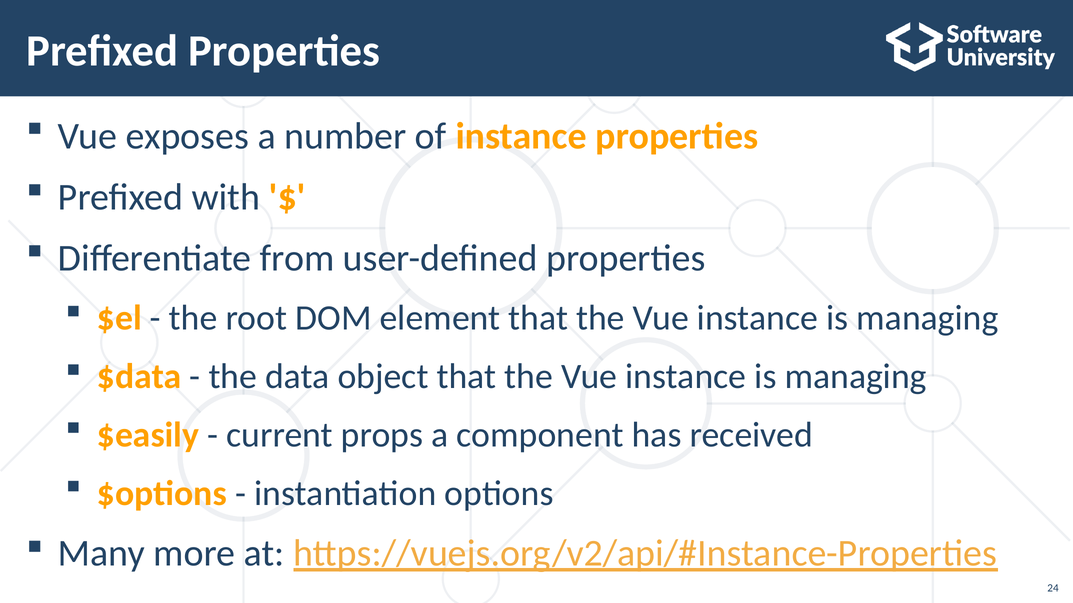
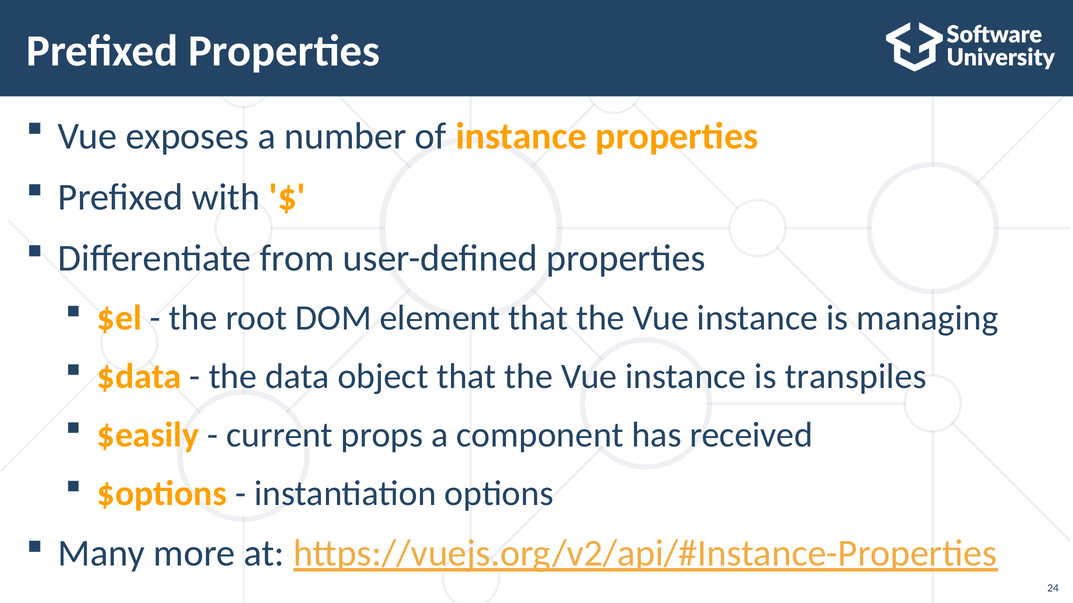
managing: managing -> transpiles (856, 377)
